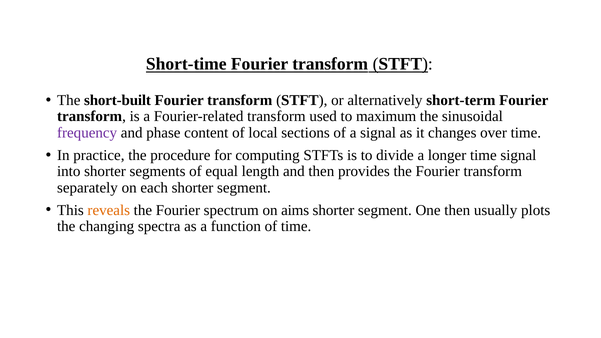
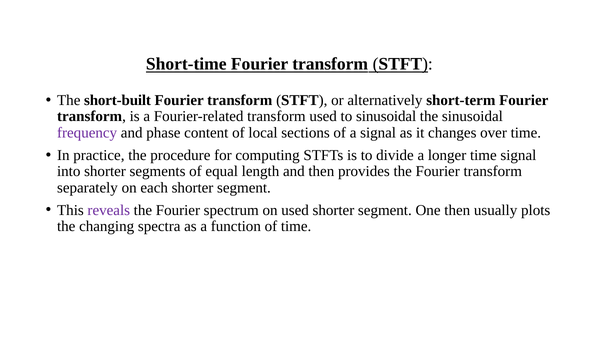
to maximum: maximum -> sinusoidal (386, 116)
reveals colour: orange -> purple (109, 210)
on aims: aims -> used (295, 210)
